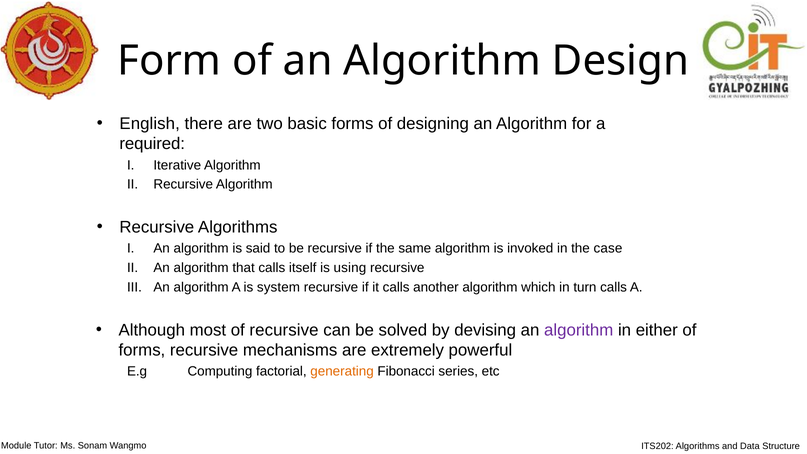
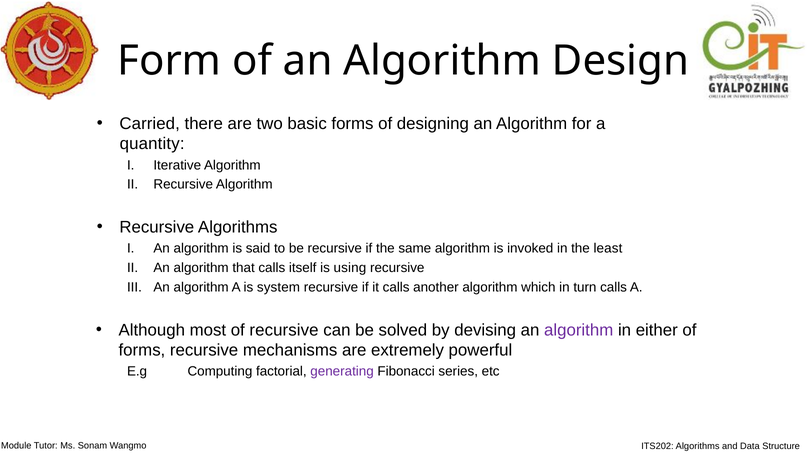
English: English -> Carried (150, 124)
required: required -> quantity (152, 144)
case: case -> least (608, 249)
generating colour: orange -> purple (342, 371)
